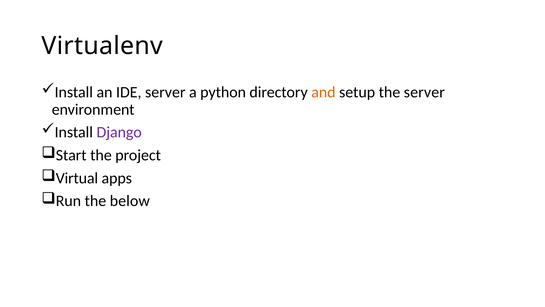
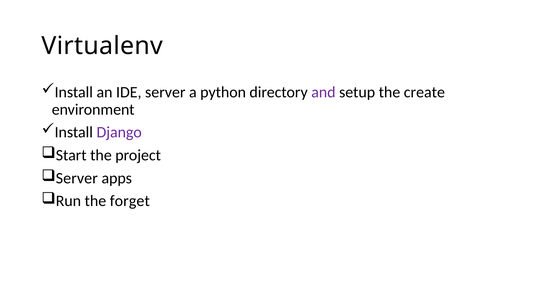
and colour: orange -> purple (323, 92)
the server: server -> create (424, 92)
Virtual: Virtual -> Server (77, 178)
below: below -> forget (130, 201)
